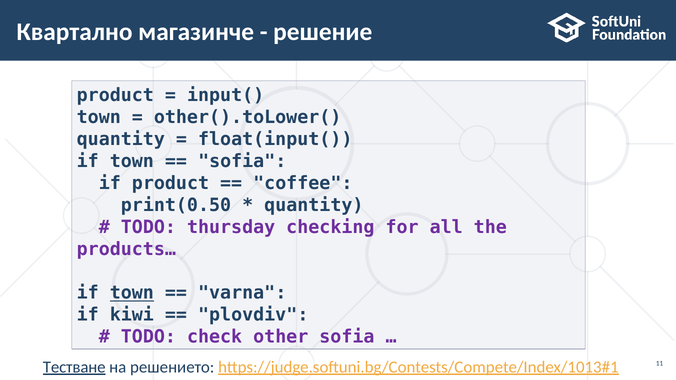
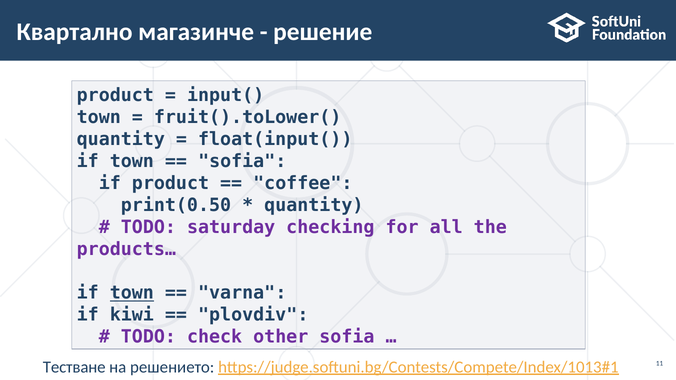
other().toLower(: other().toLower( -> fruit().toLower( (248, 118)
thursday: thursday -> saturday (231, 227)
Тестване underline: present -> none (74, 367)
